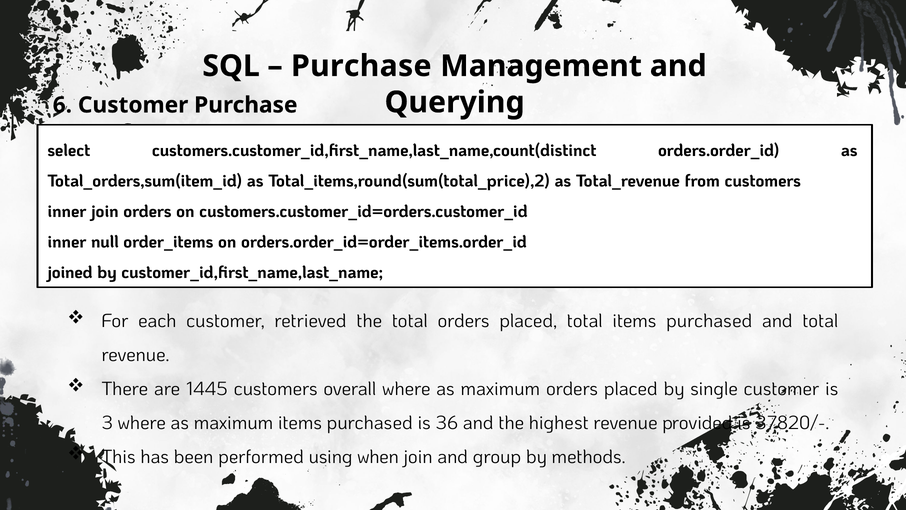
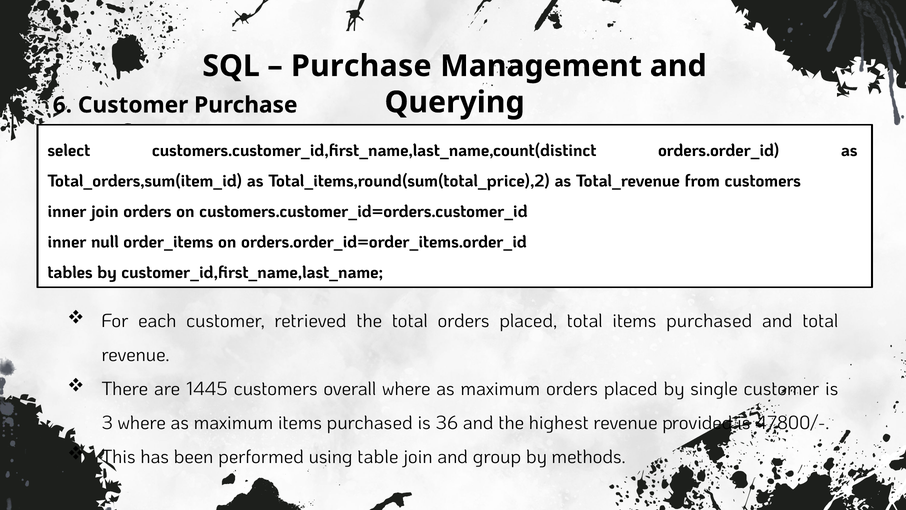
joined: joined -> tables (70, 273)
37820/-: 37820/- -> 47800/- (792, 422)
when: when -> table (378, 456)
